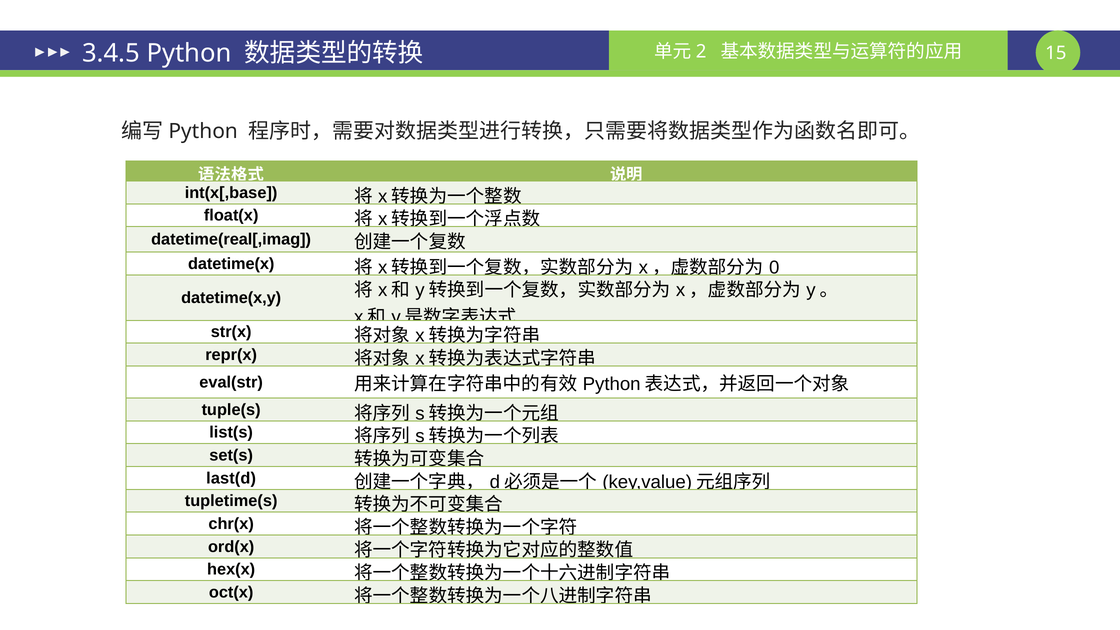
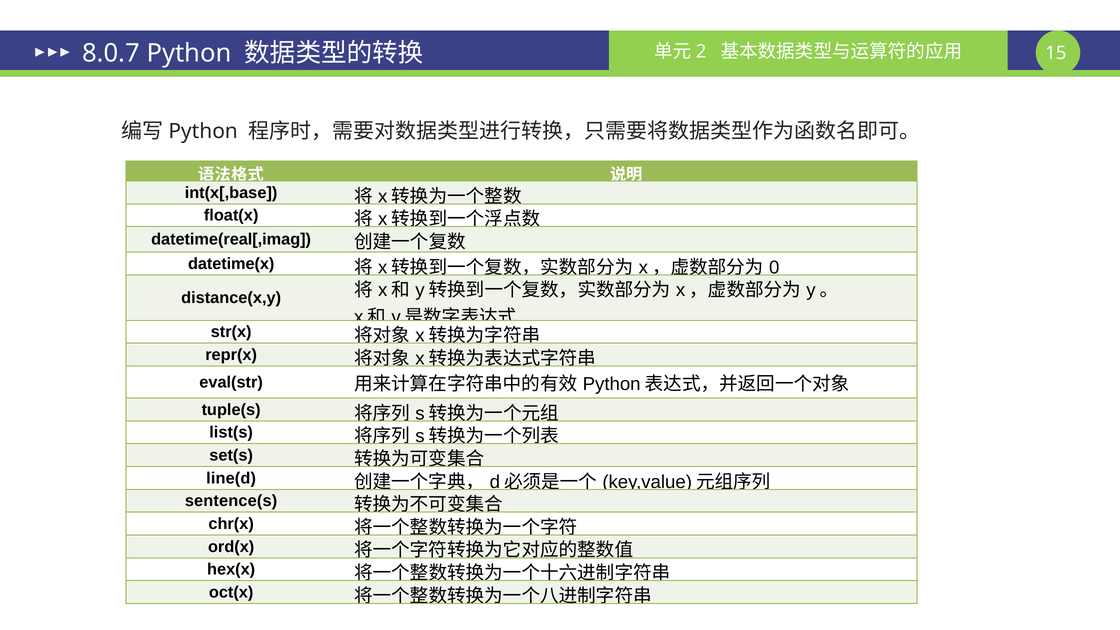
3.4.5: 3.4.5 -> 8.0.7 (111, 53)
datetime(x,y: datetime(x,y -> distance(x,y (231, 298)
last(d: last(d -> line(d (231, 478)
tupletime(s: tupletime(s -> sentence(s (231, 501)
